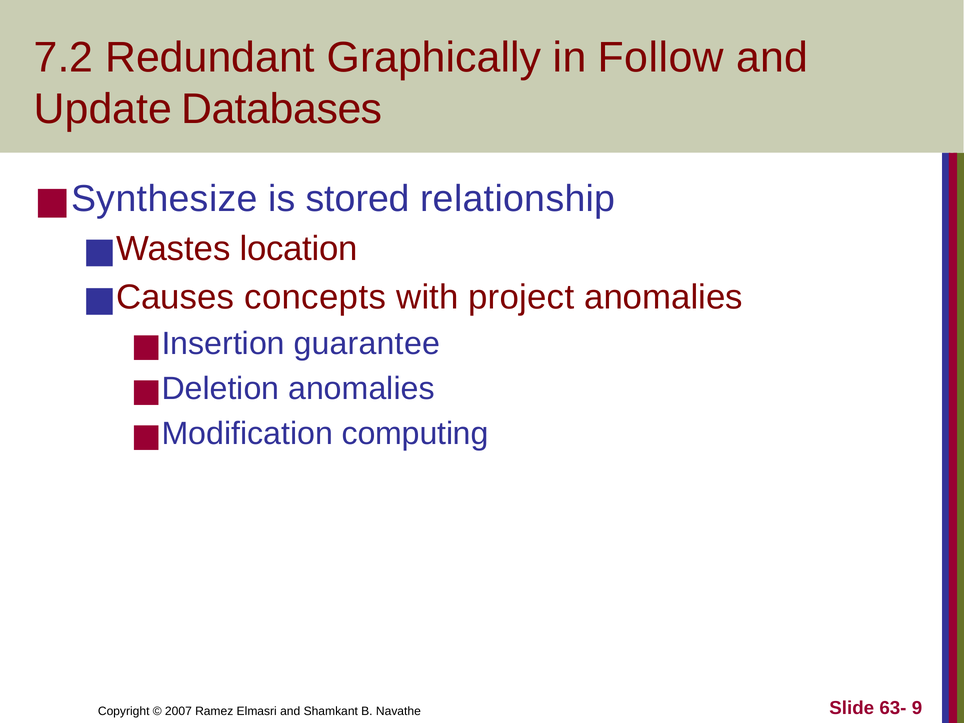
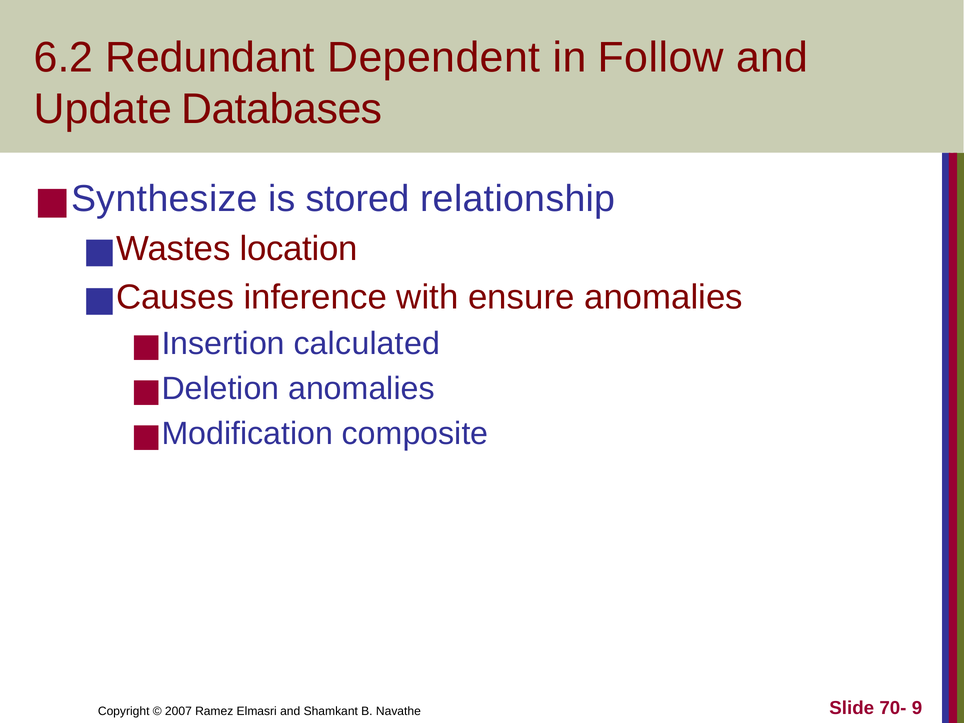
7.2: 7.2 -> 6.2 (63, 58)
Graphically: Graphically -> Dependent (434, 58)
concepts: concepts -> inference (315, 297)
project: project -> ensure (521, 297)
guarantee: guarantee -> calculated (367, 344)
computing: computing -> composite (415, 434)
63-: 63- -> 70- (893, 708)
